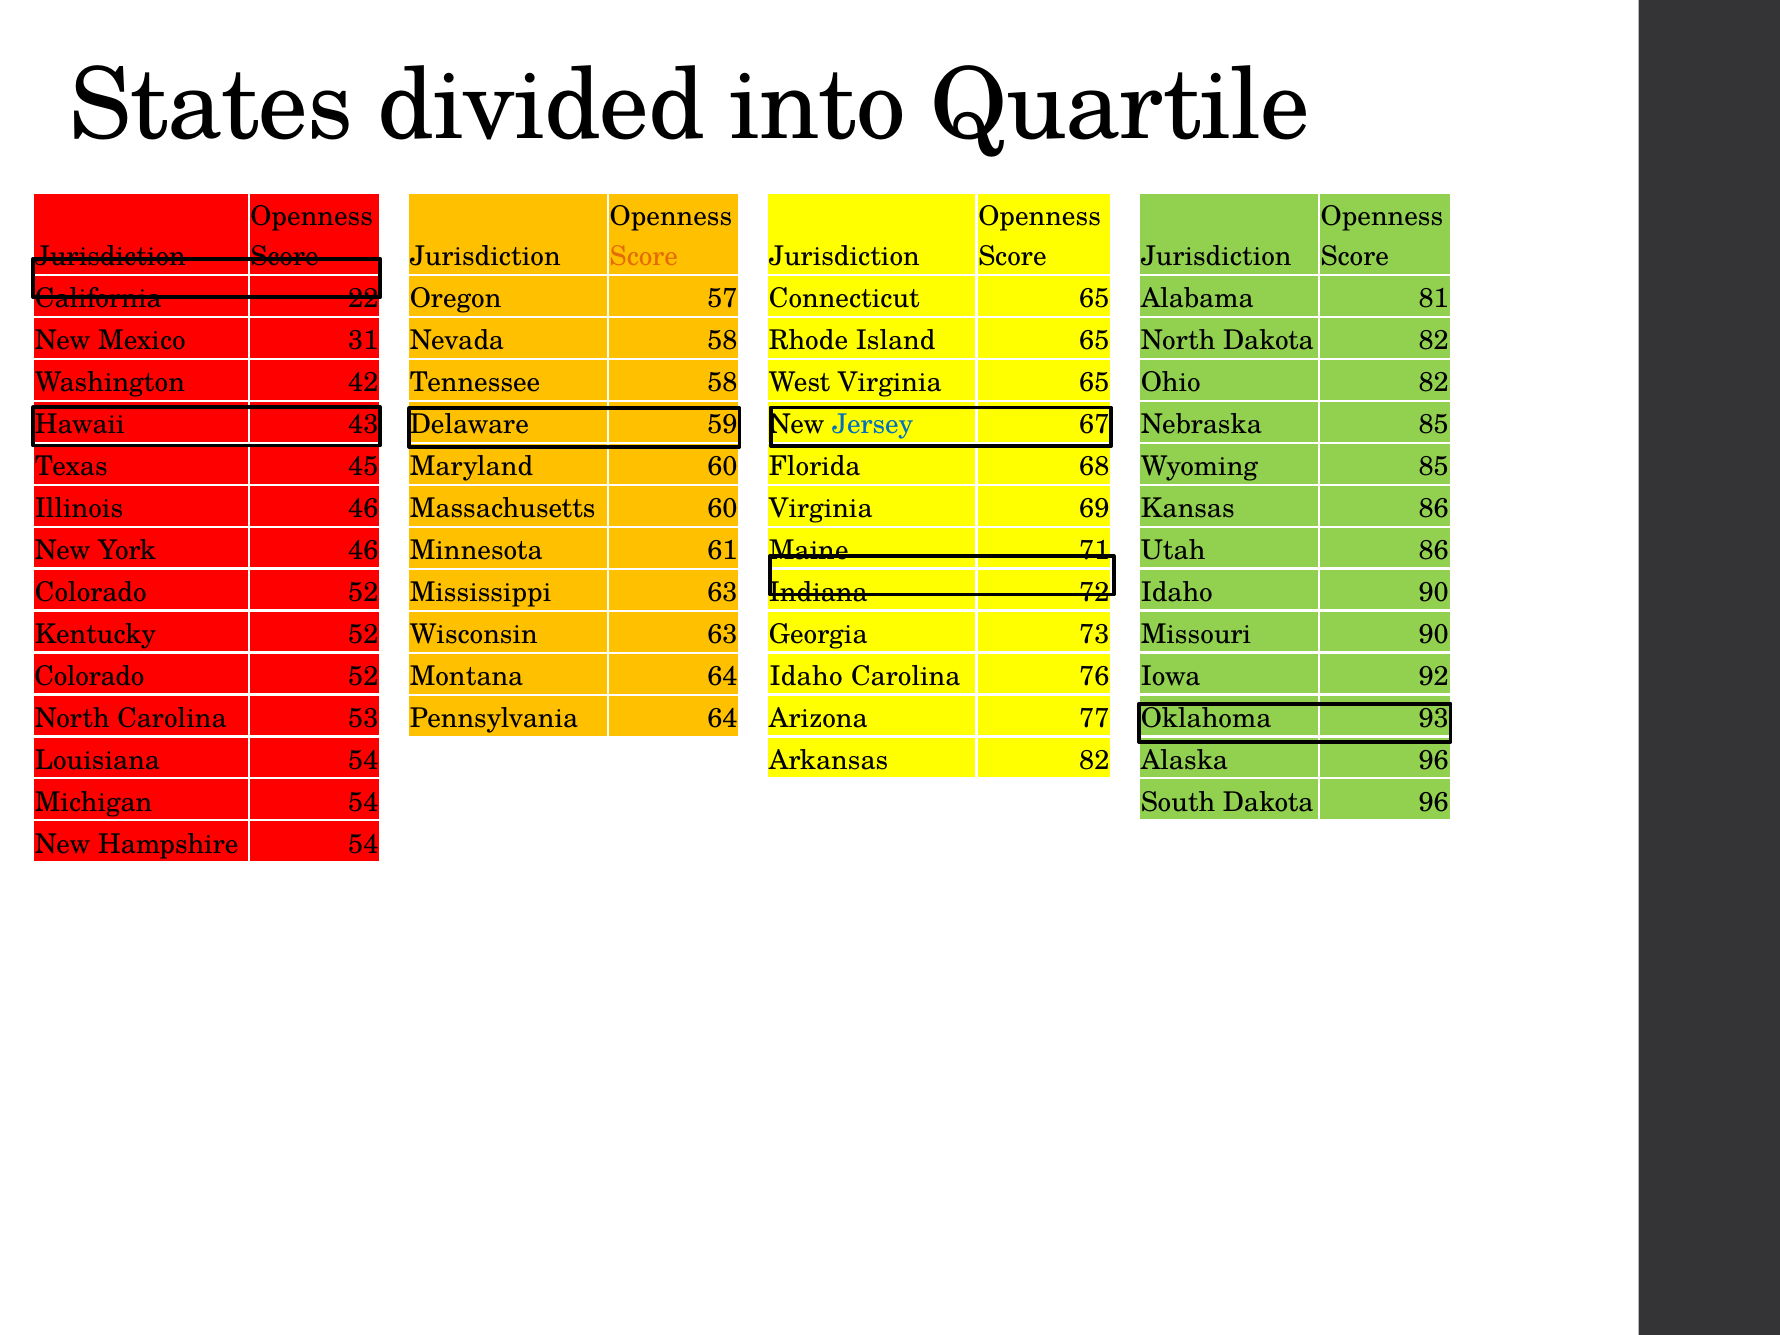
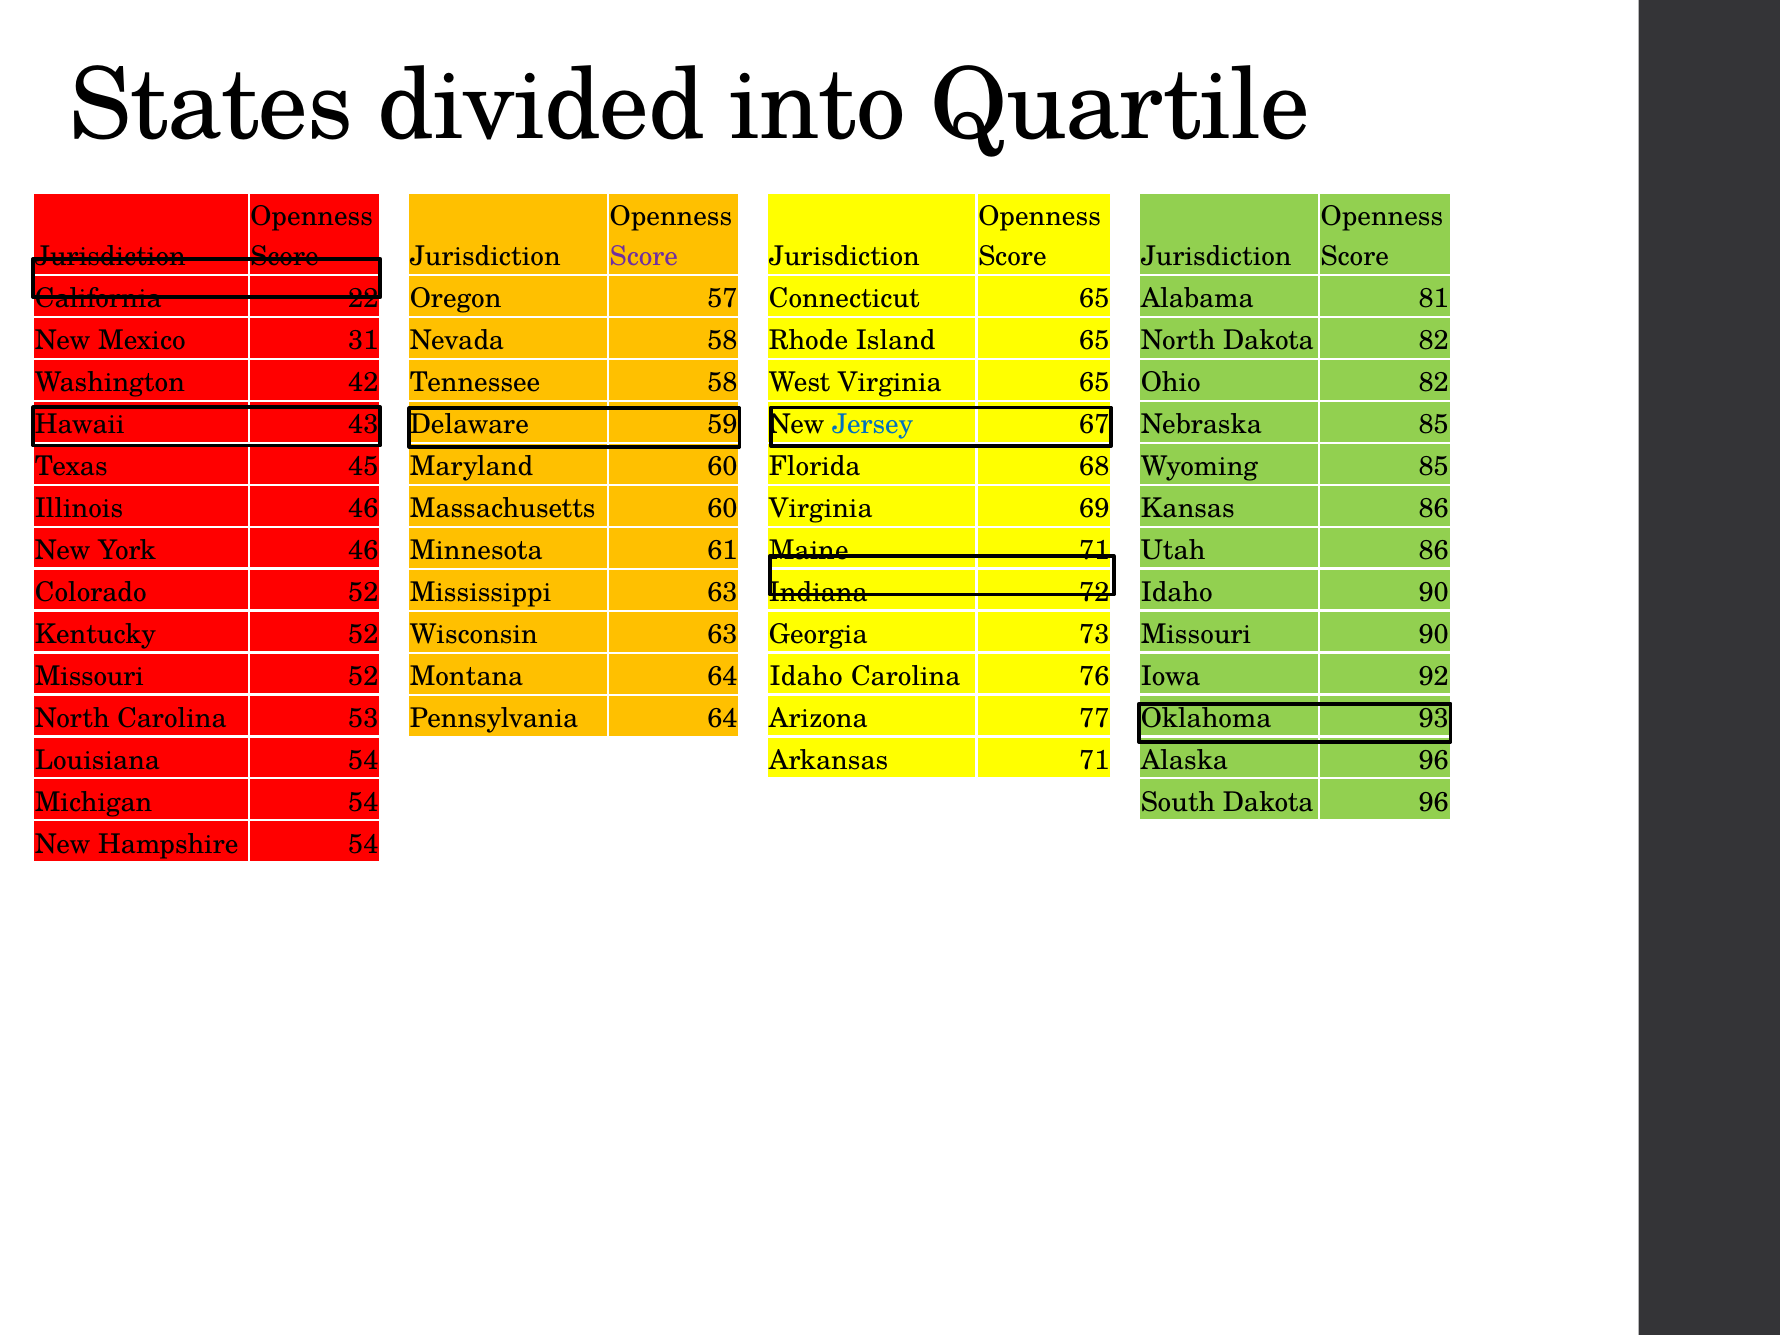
Score colour: orange -> purple (644, 257)
Colorado: Colorado -> Missouri (89, 676)
Arkansas 82: 82 -> 71 (1094, 760)
